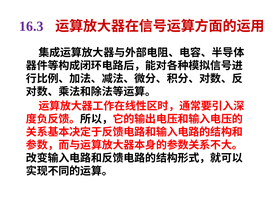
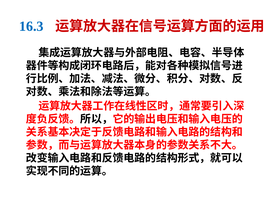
16.3 colour: purple -> blue (31, 26)
